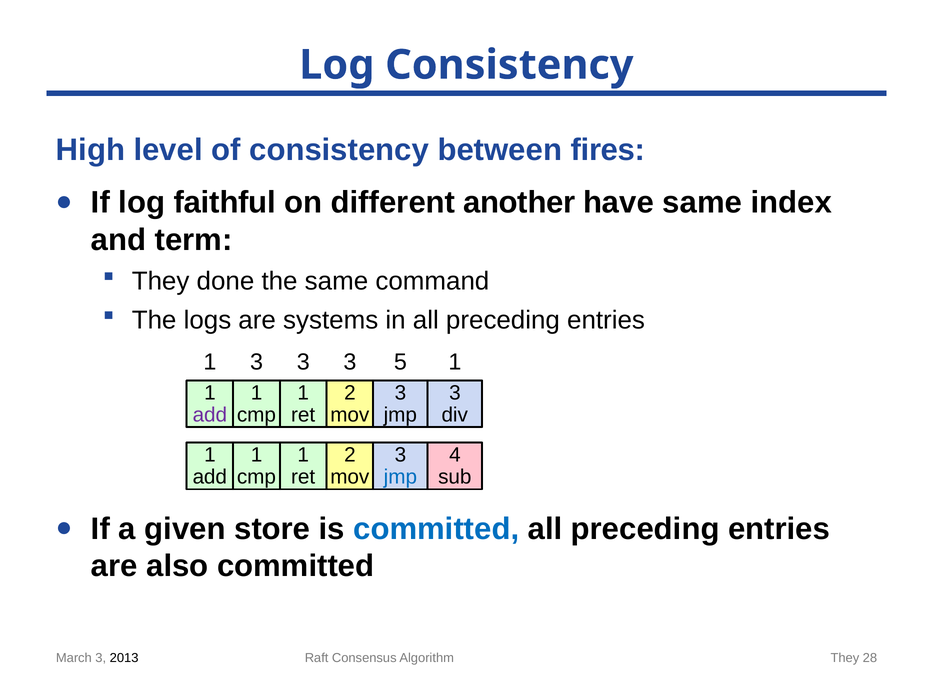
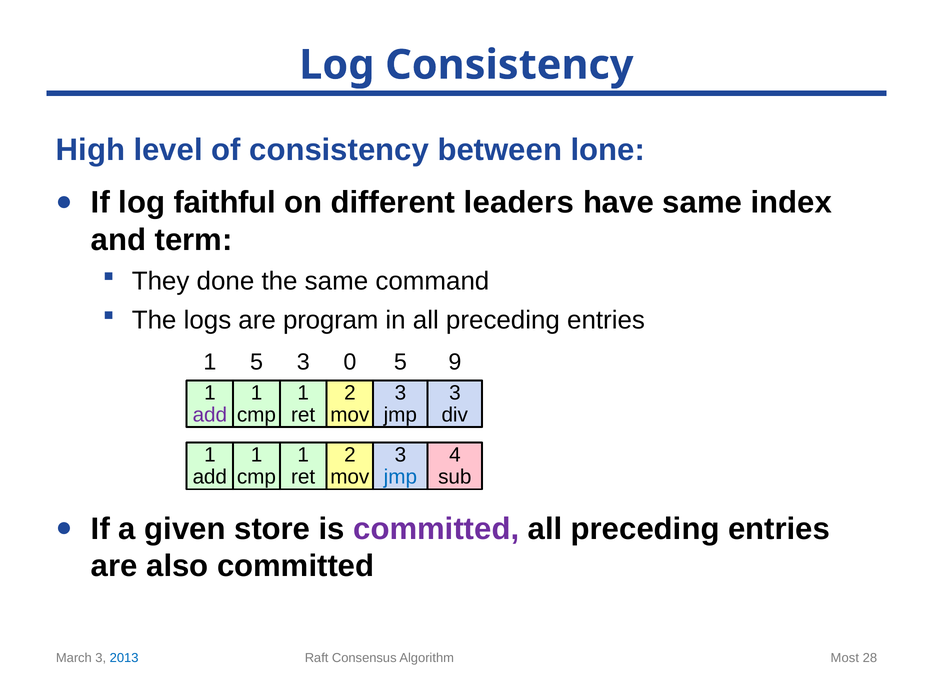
fires: fires -> lone (608, 150)
another: another -> leaders (519, 203)
systems: systems -> program (331, 321)
3: 3 -> 5 (257, 362)
3: 3 -> 0 (350, 362)
5 1: 1 -> 9 (455, 362)
committed colour: blue -> purple (436, 529)
2013 colour: black -> blue (124, 659)
Algorithm They: They -> Most (845, 659)
